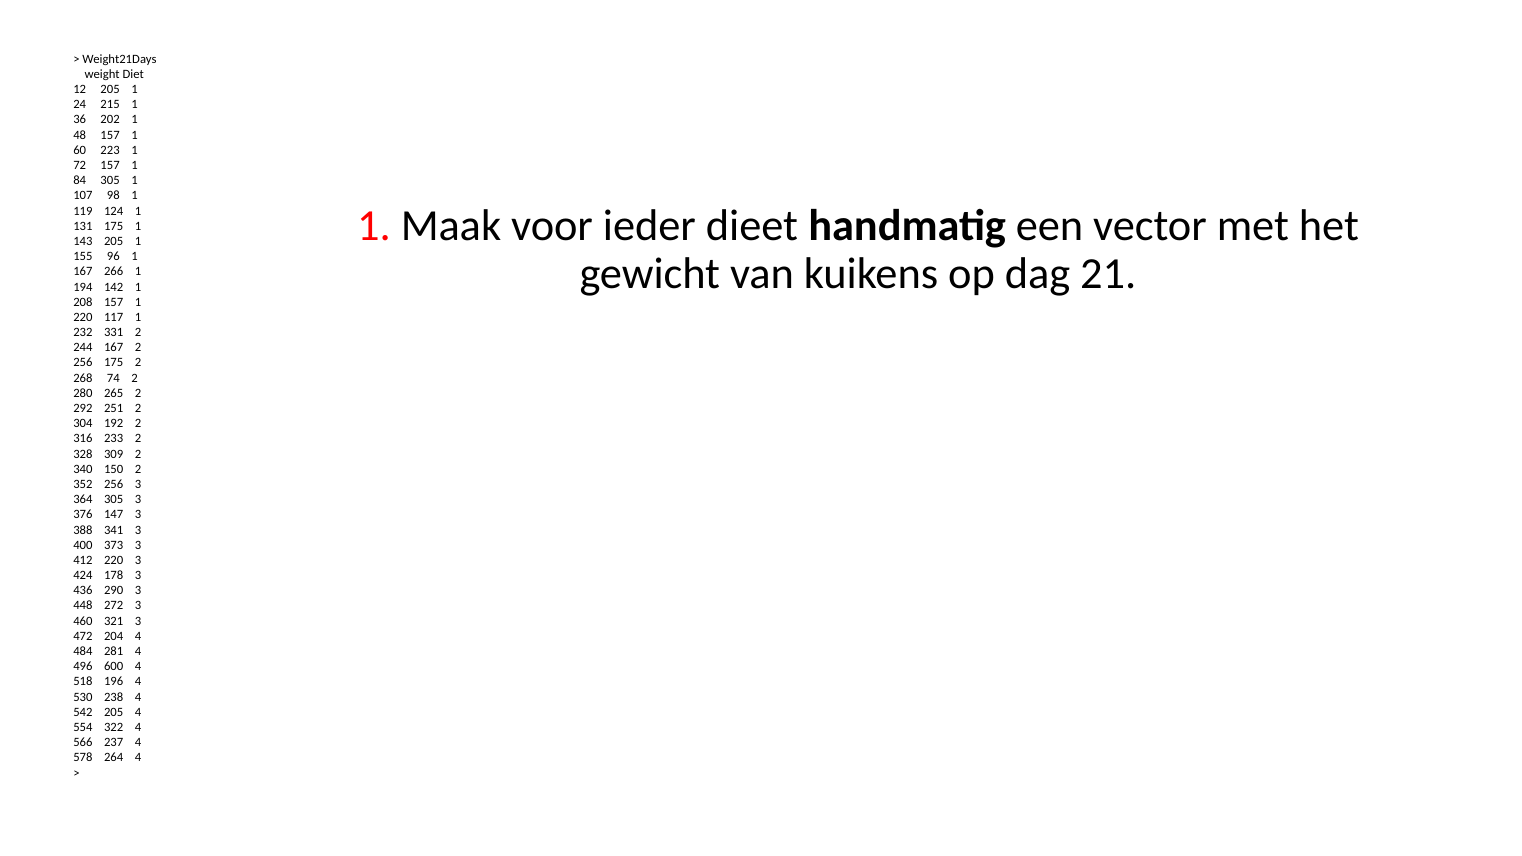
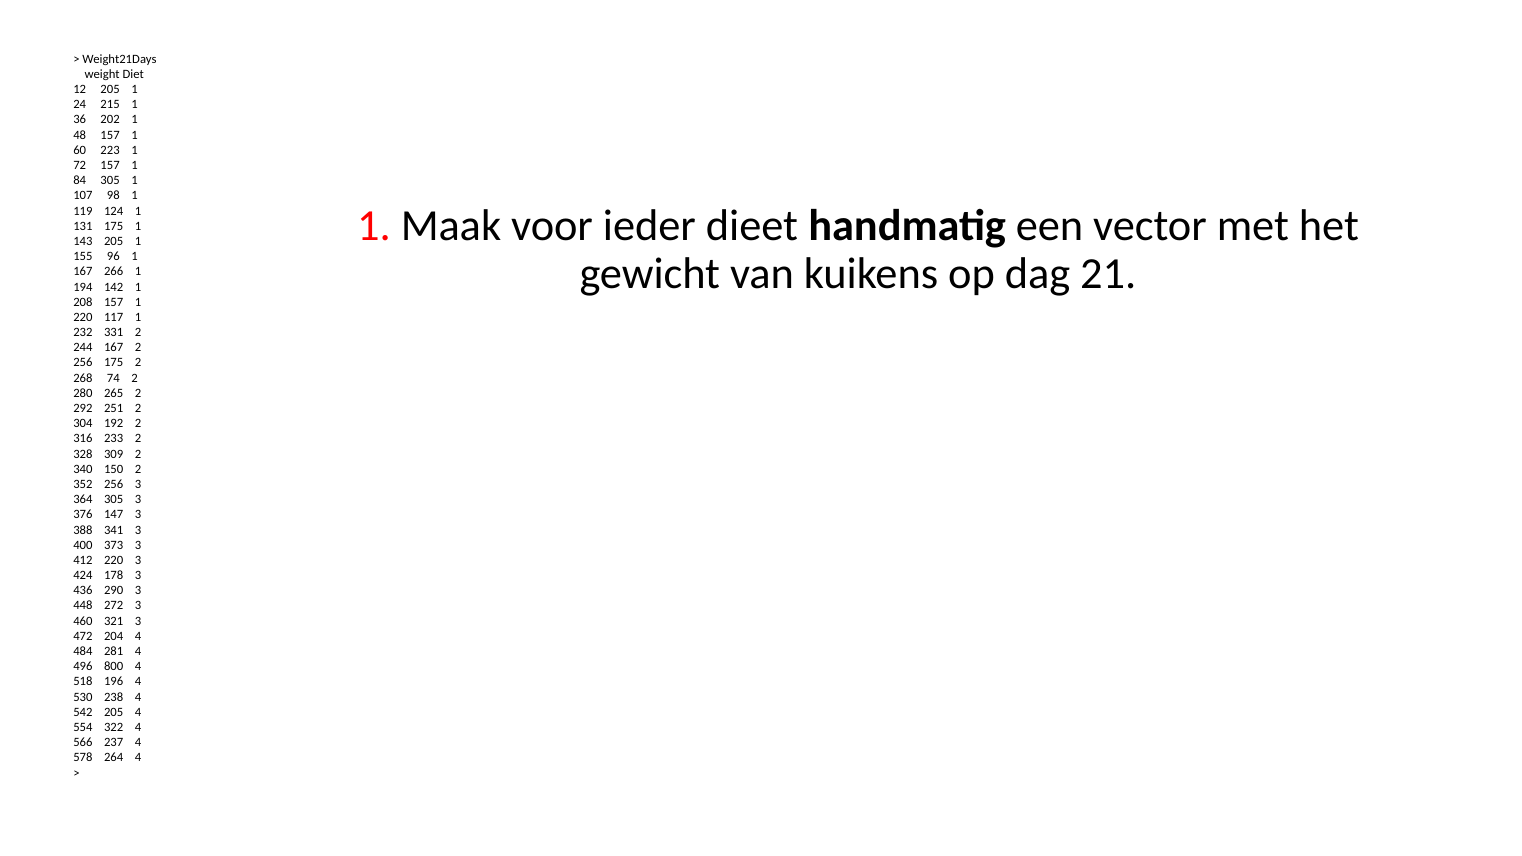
600: 600 -> 800 (114, 667)
